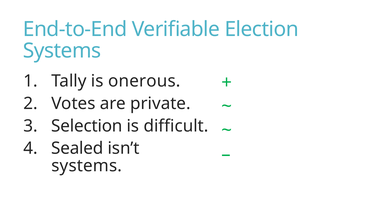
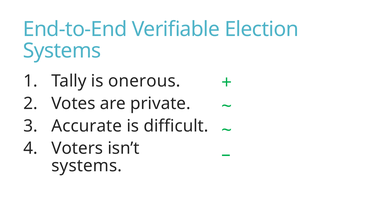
Selection: Selection -> Accurate (87, 126)
Sealed: Sealed -> Voters (77, 149)
